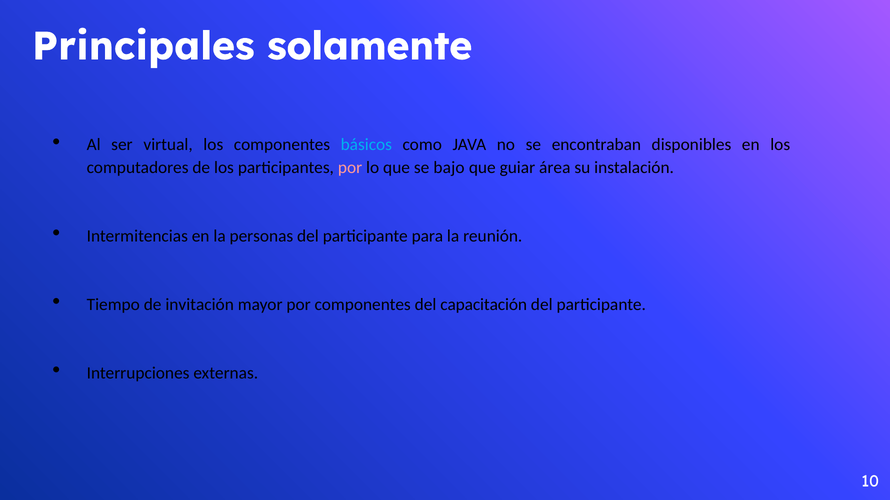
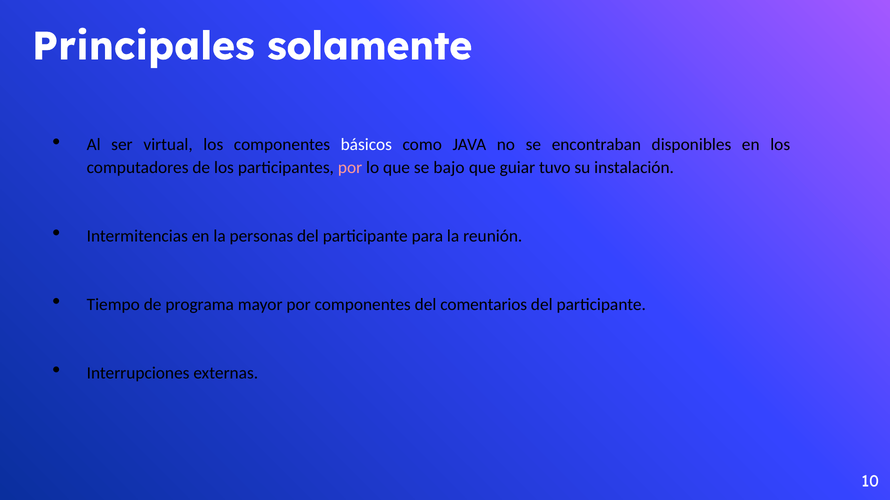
básicos colour: light blue -> white (366, 145)
área: área -> tuvo (555, 168)
invitación: invitación -> programa (200, 305)
capacitación: capacitación -> comentarios (484, 305)
